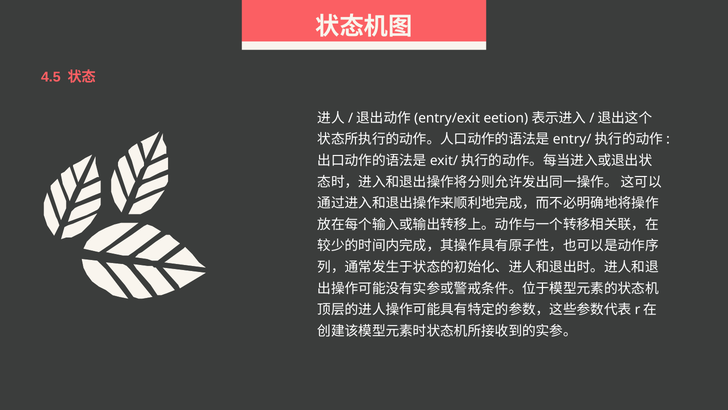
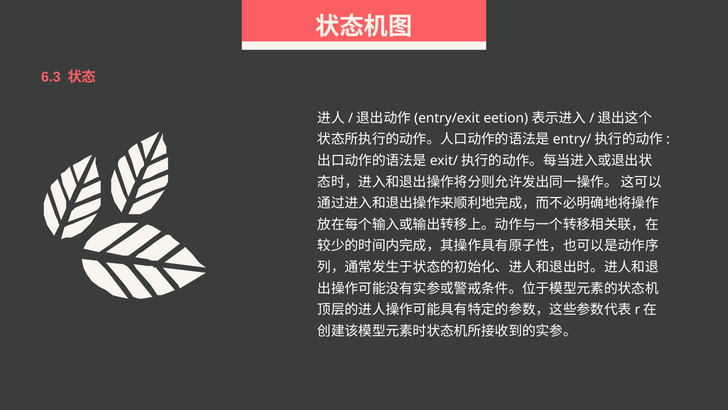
4.5: 4.5 -> 6.3 (51, 77)
